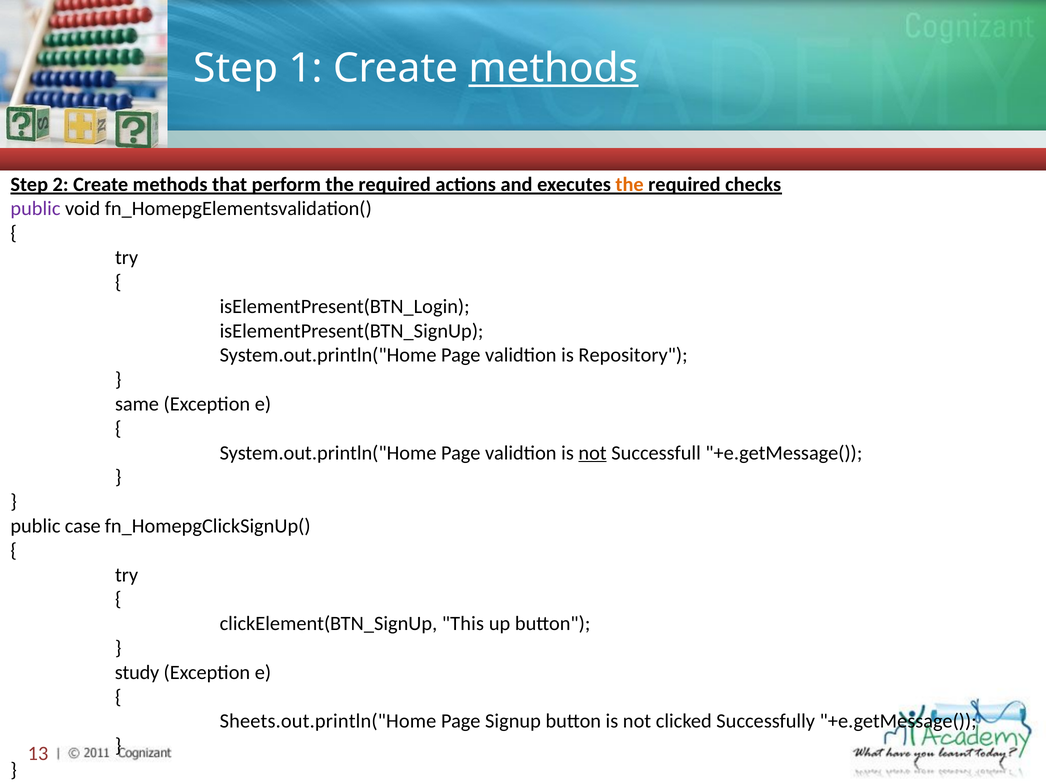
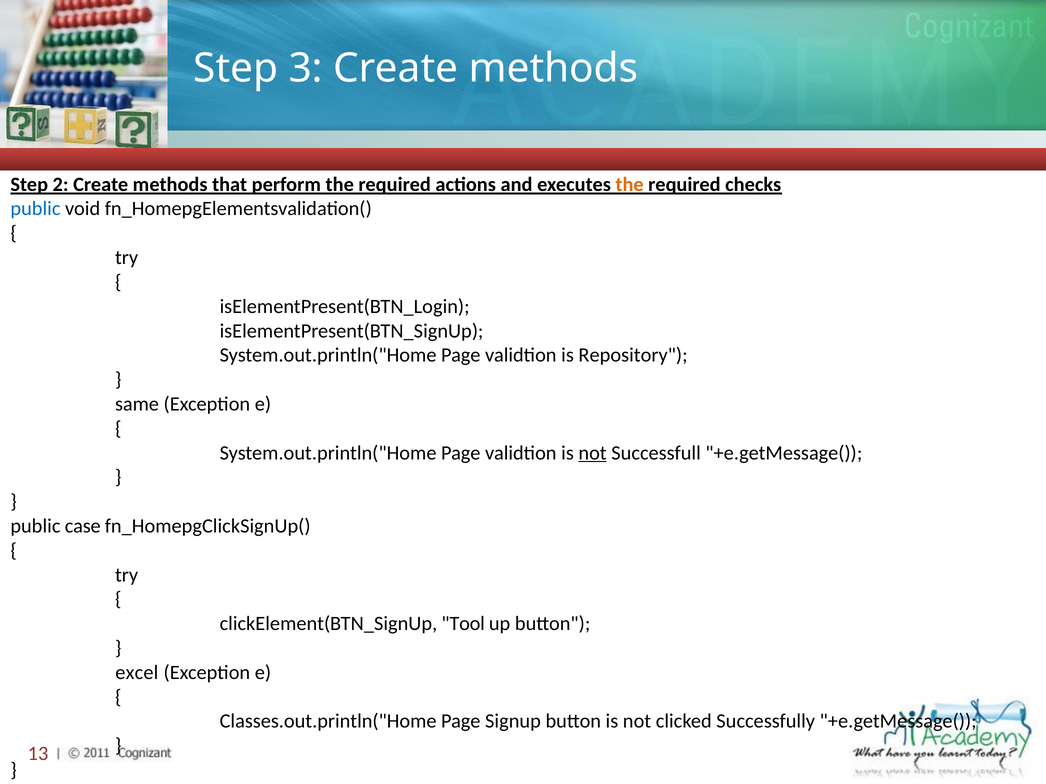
1: 1 -> 3 (306, 68)
methods underline: present -> none (554, 68)
public colour: purple -> blue (35, 209)
This: This -> Tool (463, 624)
study: study -> excel (137, 673)
Sheets.out.println("Home: Sheets.out.println("Home -> Classes.out.println("Home (328, 722)
